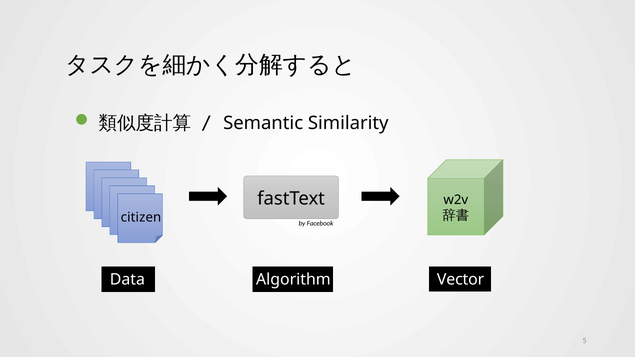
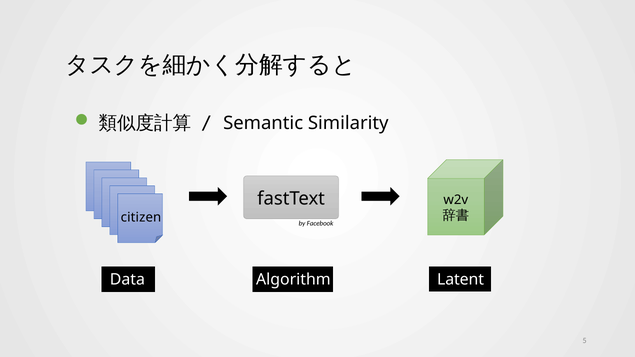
Vector: Vector -> Latent (461, 279)
